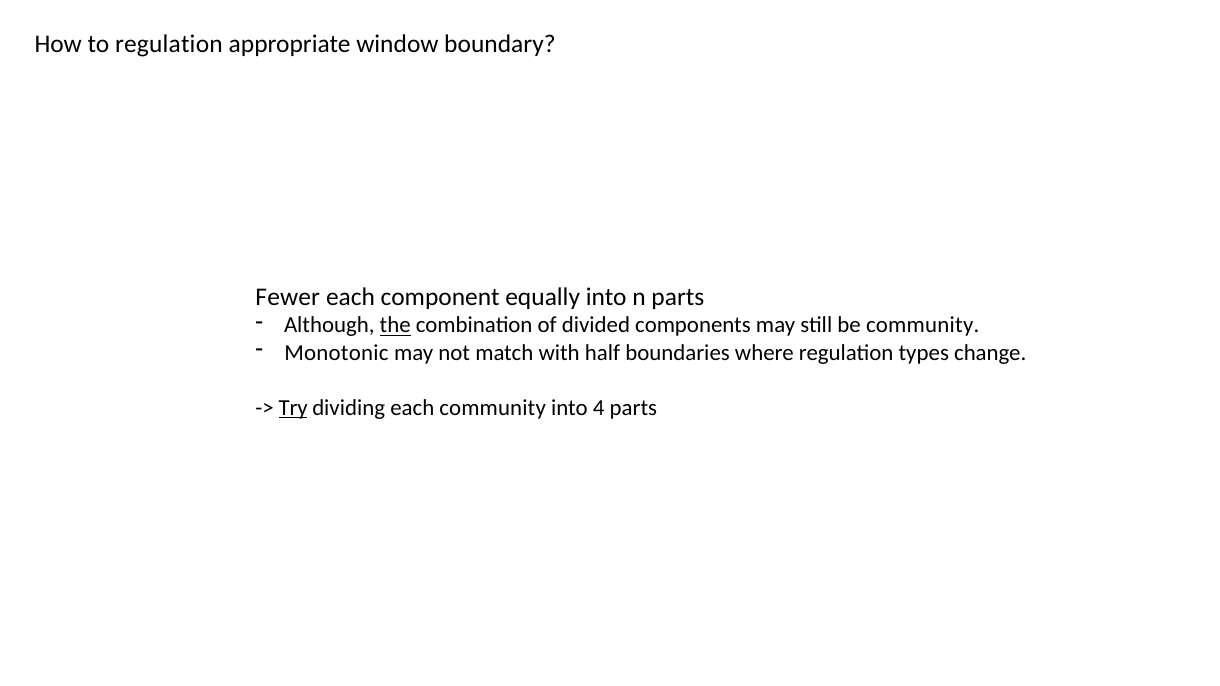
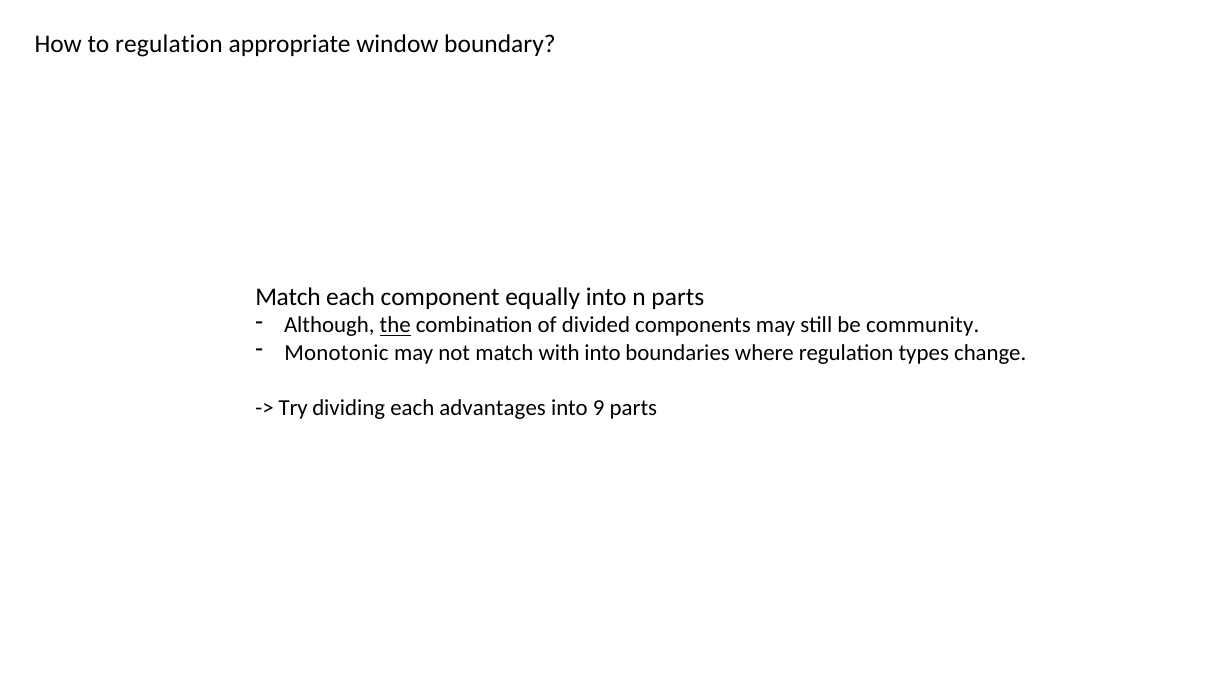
Fewer: Fewer -> Match (288, 297)
with half: half -> into (603, 353)
Try underline: present -> none (293, 408)
each community: community -> advantages (493, 408)
4: 4 -> 9 (599, 408)
